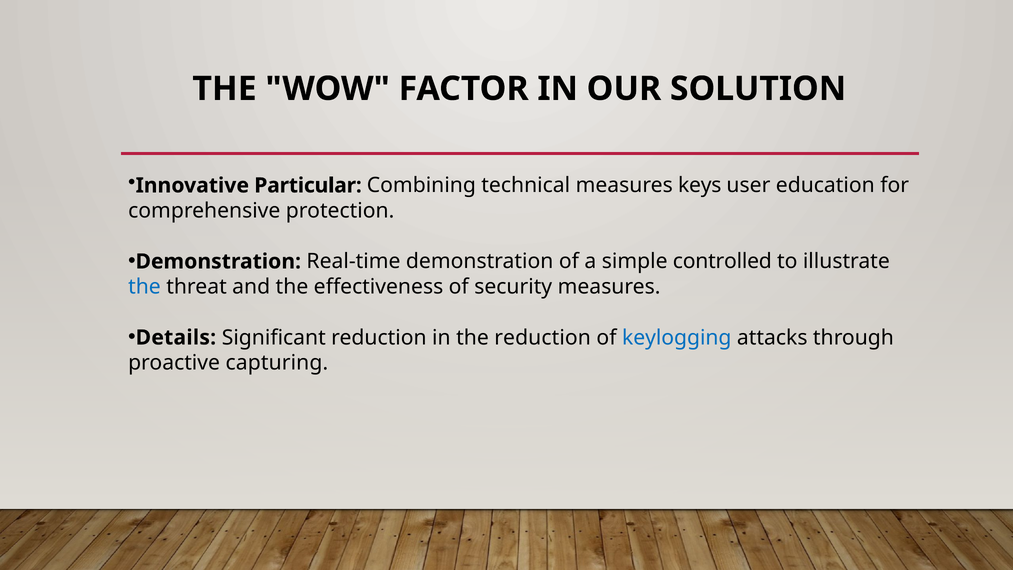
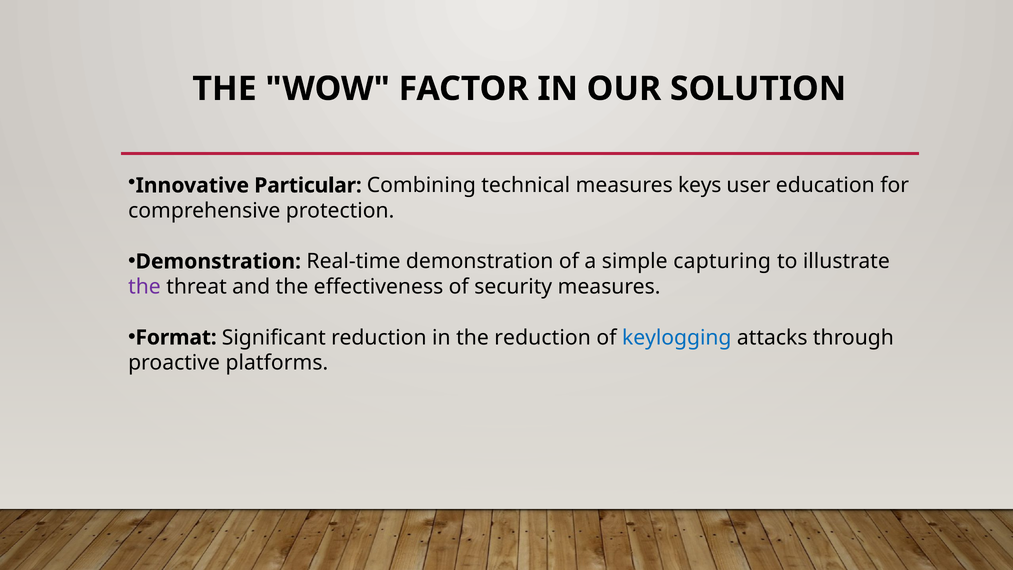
controlled: controlled -> capturing (722, 261)
the colour: blue -> purple (144, 287)
Details: Details -> Format (176, 337)
capturing: capturing -> platforms (277, 363)
